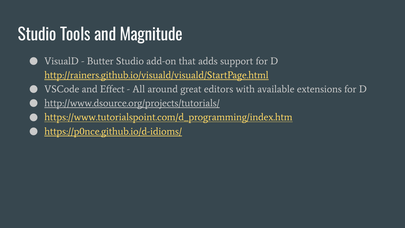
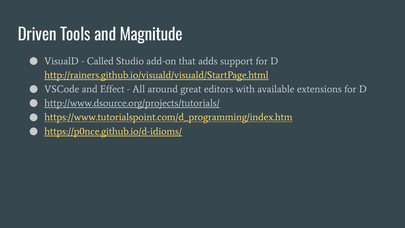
Studio: Studio -> Driven (37, 35)
Butter: Butter -> Called (100, 61)
